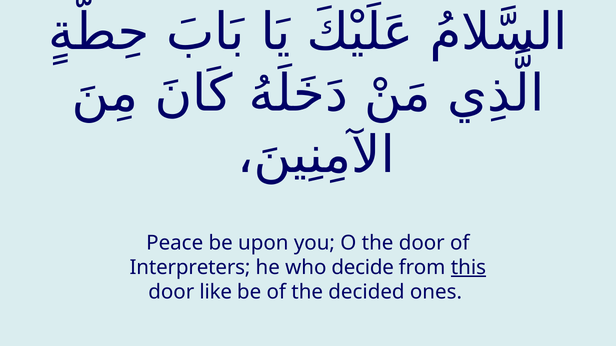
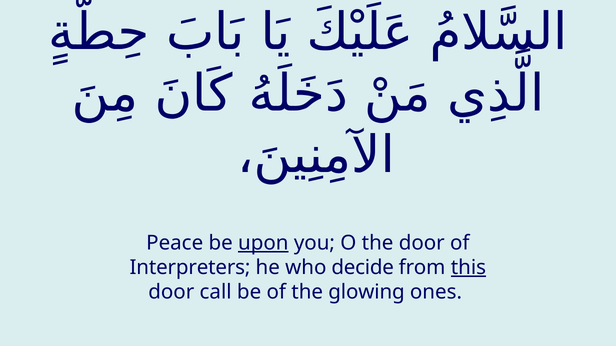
upon underline: none -> present (263, 243)
like: like -> call (216, 293)
decided: decided -> glowing (367, 293)
